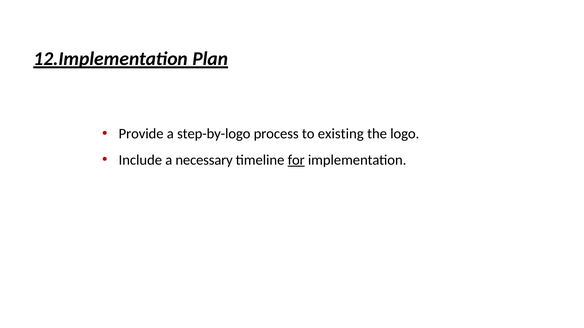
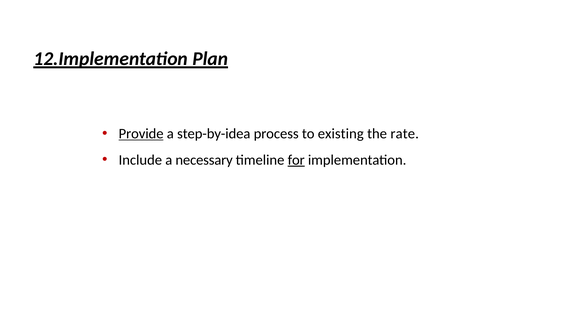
Provide underline: none -> present (141, 134)
step-by-logo: step-by-logo -> step-by-idea (214, 134)
logo: logo -> rate (405, 134)
